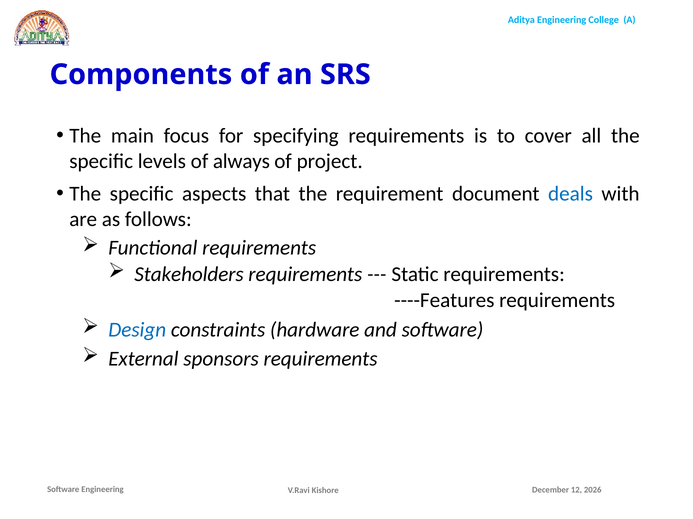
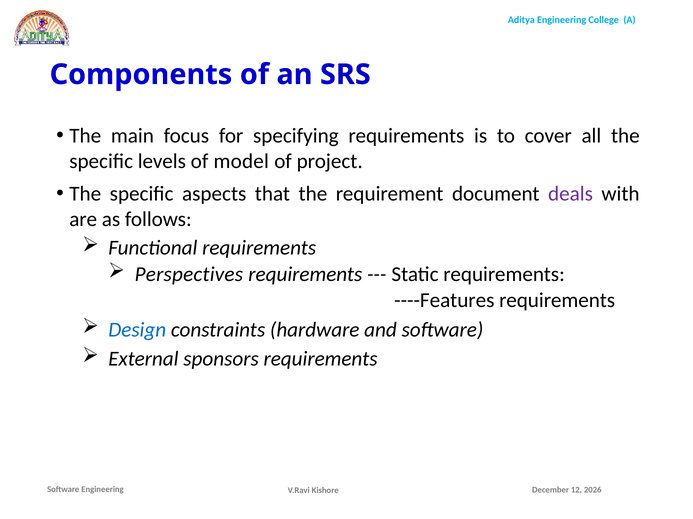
always: always -> model (241, 161)
deals colour: blue -> purple (571, 194)
Stakeholders: Stakeholders -> Perspectives (189, 274)
